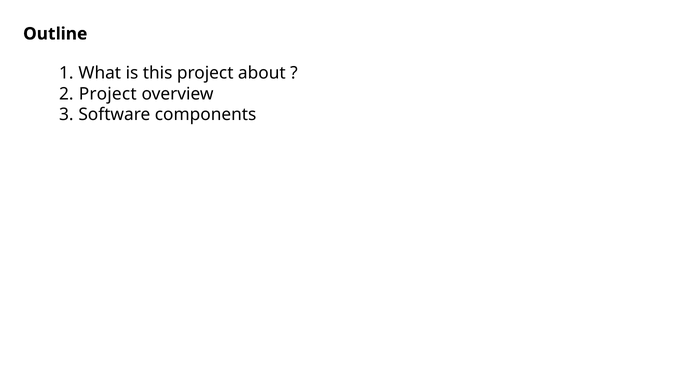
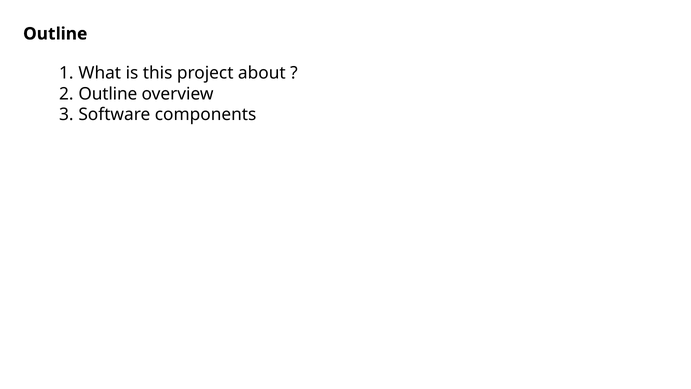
Project: Project -> Outline (108, 94)
